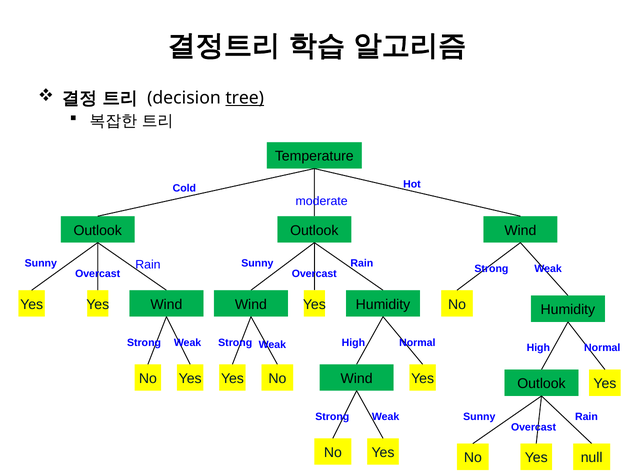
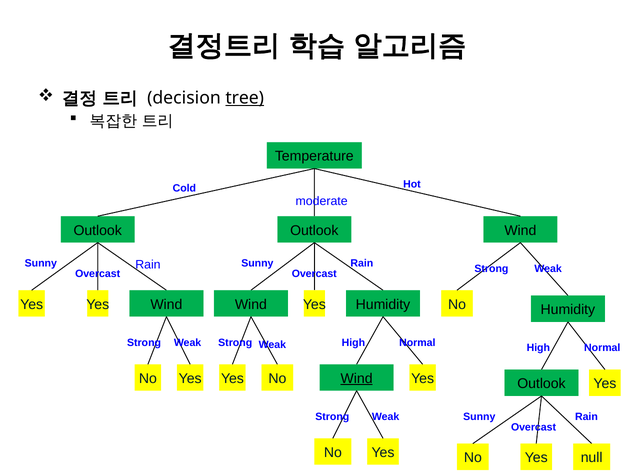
Wind underline: none -> present (357, 378)
